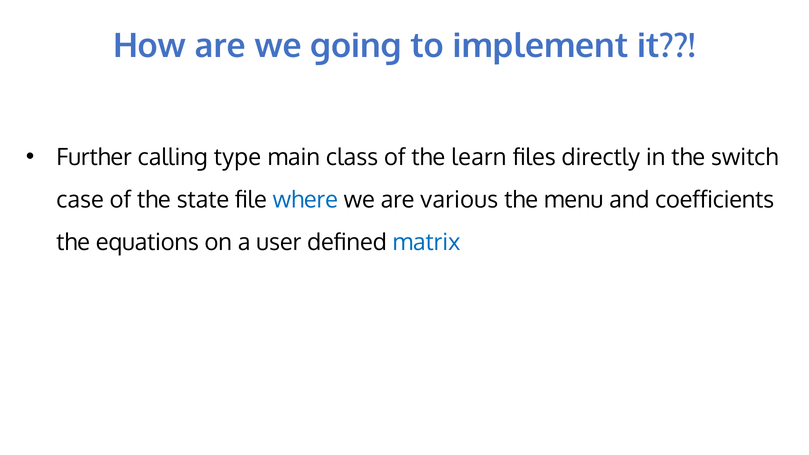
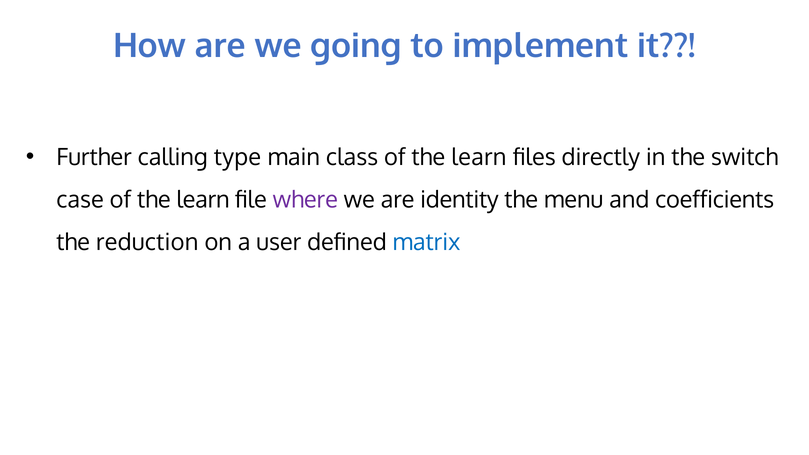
case of the state: state -> learn (203, 200)
where colour: blue -> purple (305, 200)
various: various -> identity (459, 200)
equations: equations -> reduction (147, 242)
